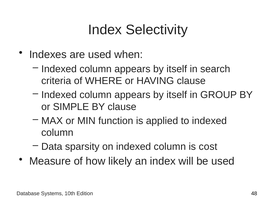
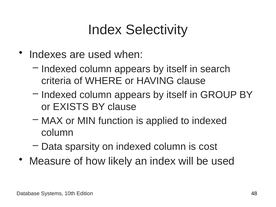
SIMPLE: SIMPLE -> EXISTS (71, 107)
